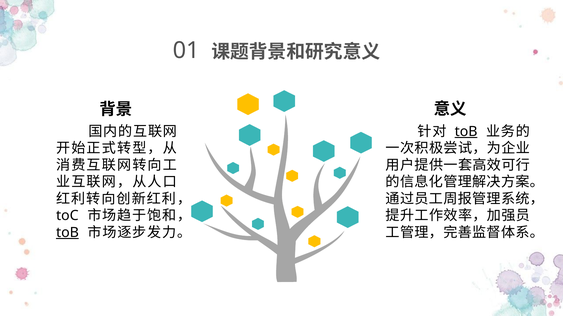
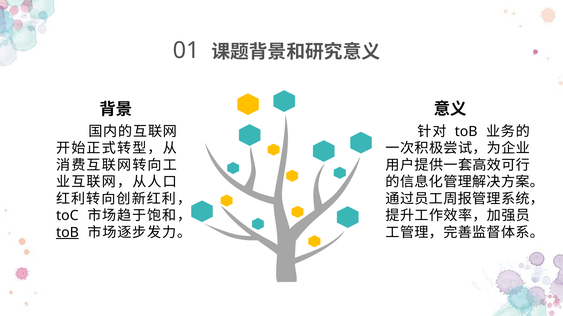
toB underline: present -> none (466, 132)
